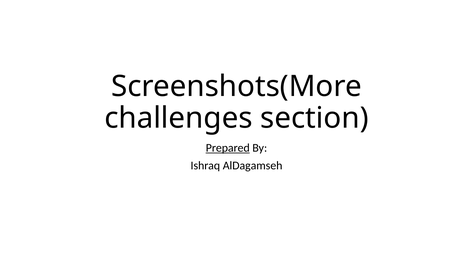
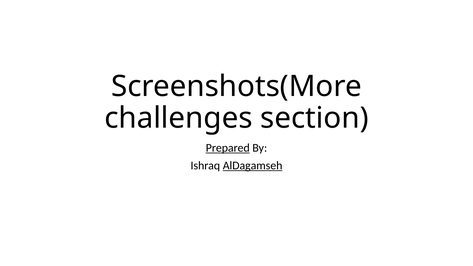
AlDagamseh underline: none -> present (253, 166)
